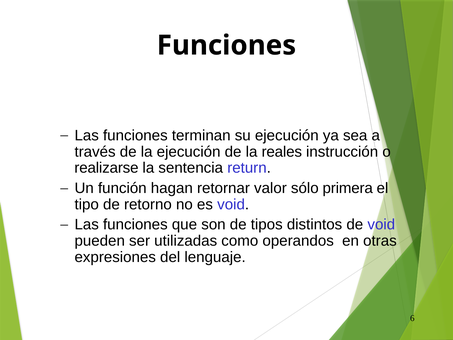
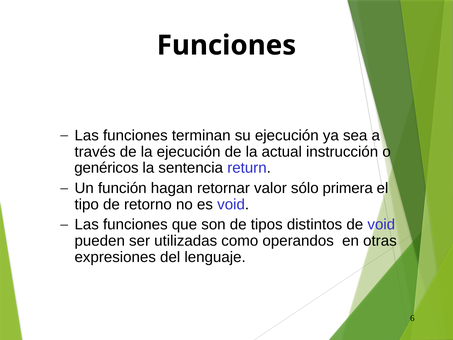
reales: reales -> actual (282, 152)
realizarse: realizarse -> genéricos (106, 168)
